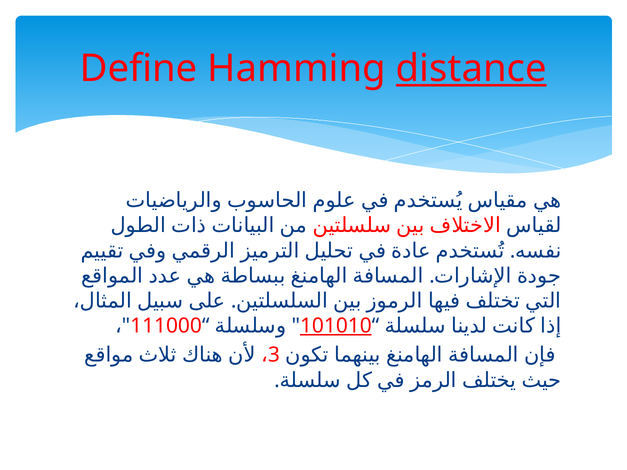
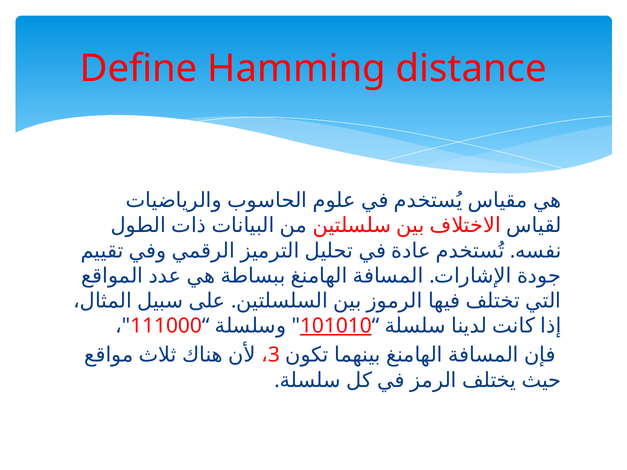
distance underline: present -> none (471, 69)
